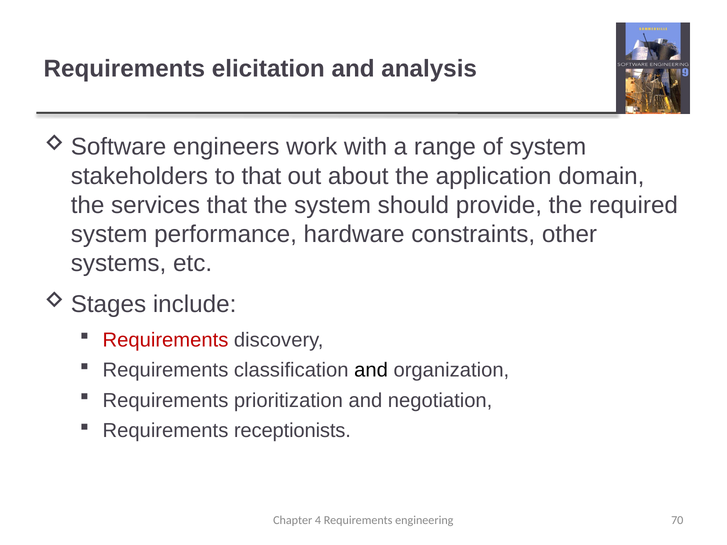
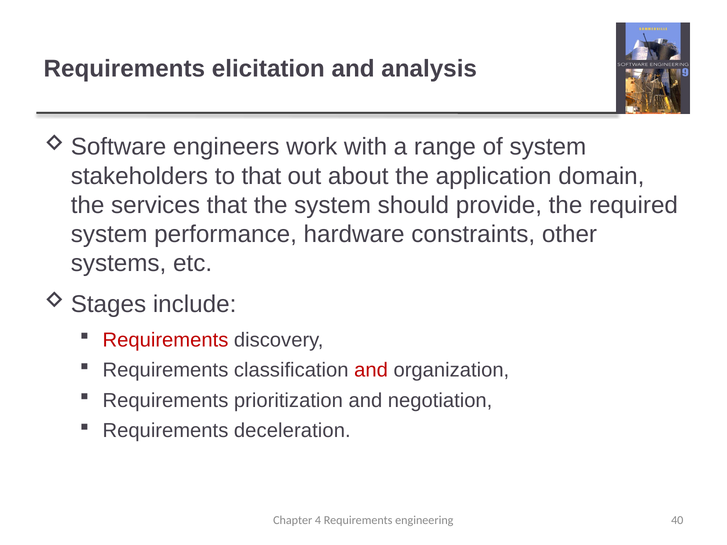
and colour: black -> red (371, 370)
receptionists: receptionists -> deceleration (292, 431)
70: 70 -> 40 (677, 521)
